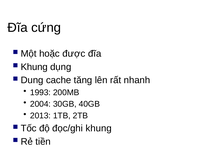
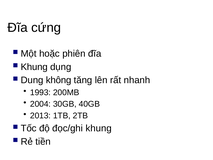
được: được -> phiên (74, 54)
cache: cache -> không (59, 80)
